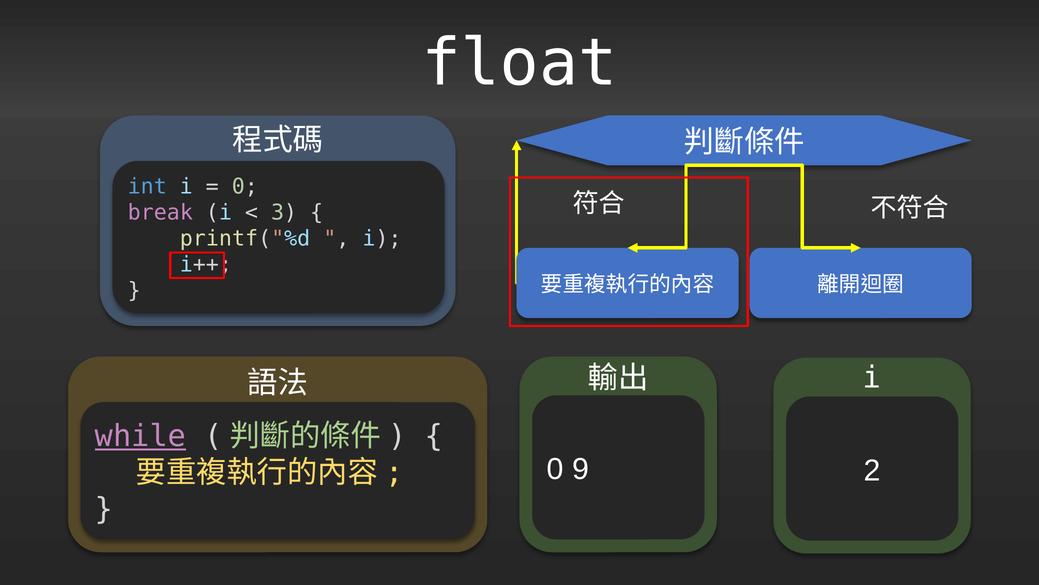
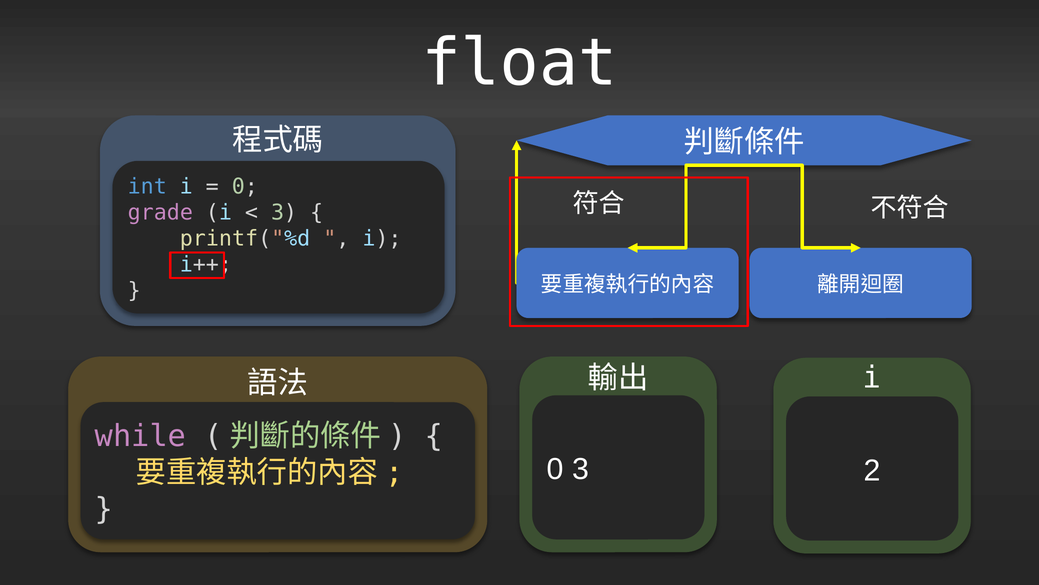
break: break -> grade (160, 212)
while underline: present -> none (141, 436)
0 9: 9 -> 3 (580, 469)
